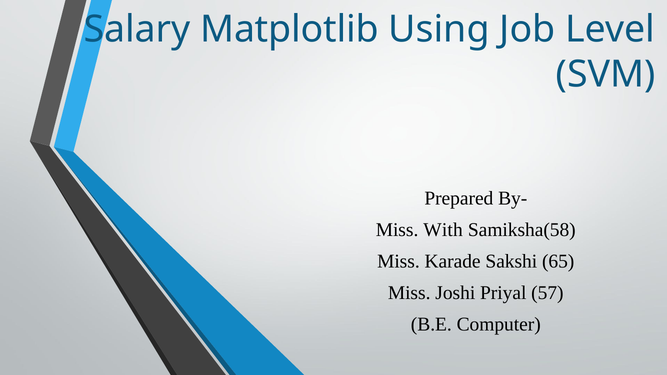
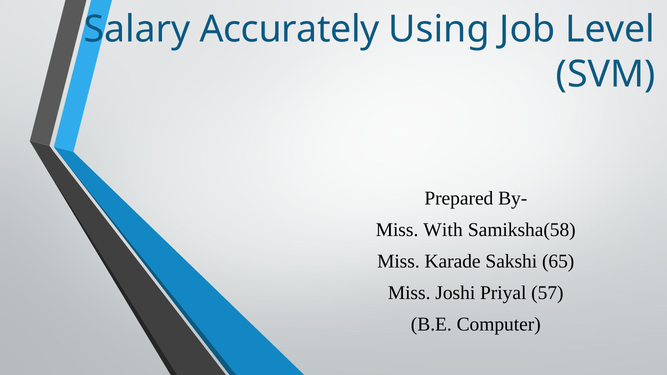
Matplotlib: Matplotlib -> Accurately (290, 29)
